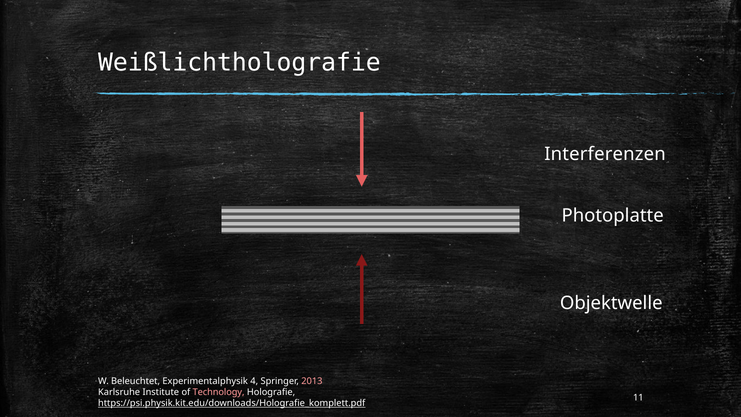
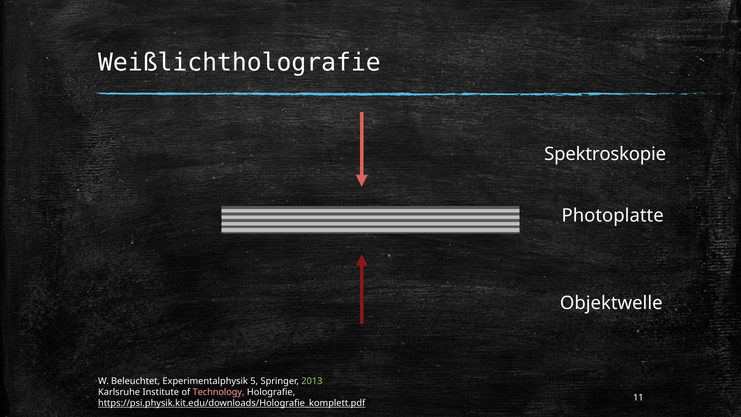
Interferenzen: Interferenzen -> Spektroskopie (605, 154)
4: 4 -> 5 (254, 381)
2013 colour: pink -> light green (312, 381)
